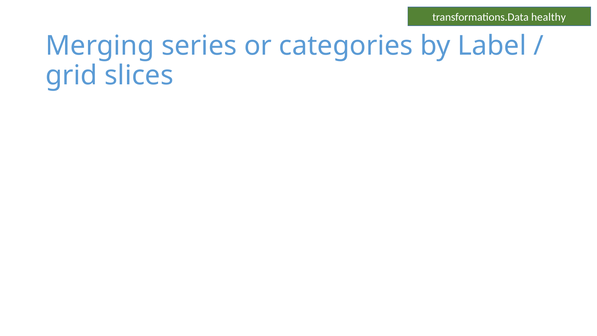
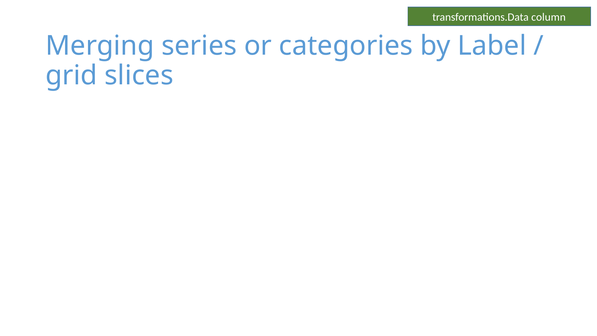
healthy: healthy -> column (548, 17)
